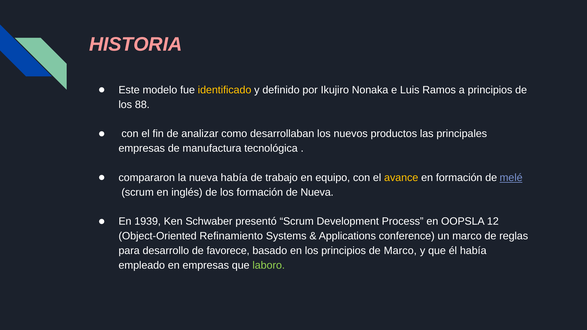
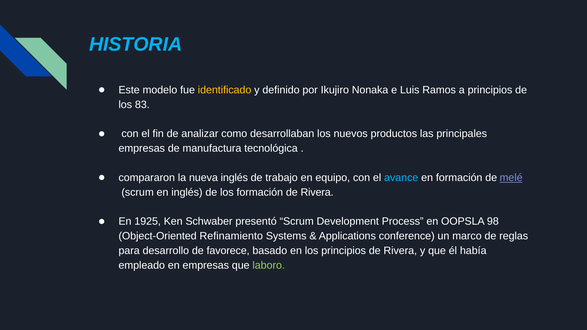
HISTORIA colour: pink -> light blue (136, 44)
88: 88 -> 83 (142, 105)
nueva había: había -> inglés (234, 178)
avance colour: yellow -> light blue (401, 178)
Nueva: Nueva -> Rivera (317, 192)
1939: 1939 -> 1925 (148, 222)
12: 12 -> 98 (493, 222)
principios de Marco: Marco -> Rivera (400, 251)
